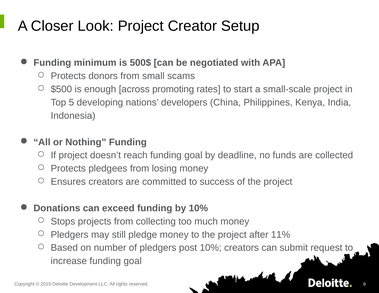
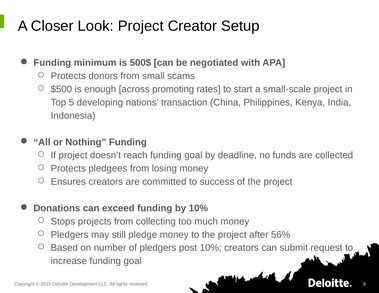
developers: developers -> transaction (184, 102)
11%: 11% -> 56% (281, 235)
